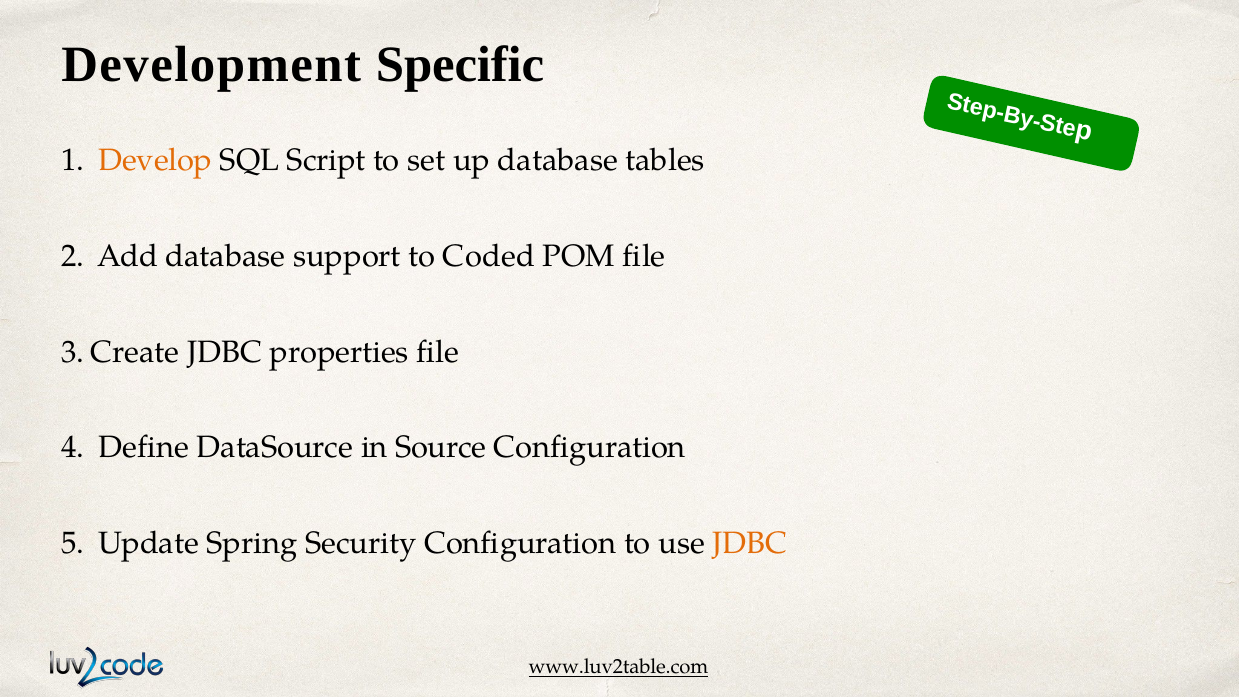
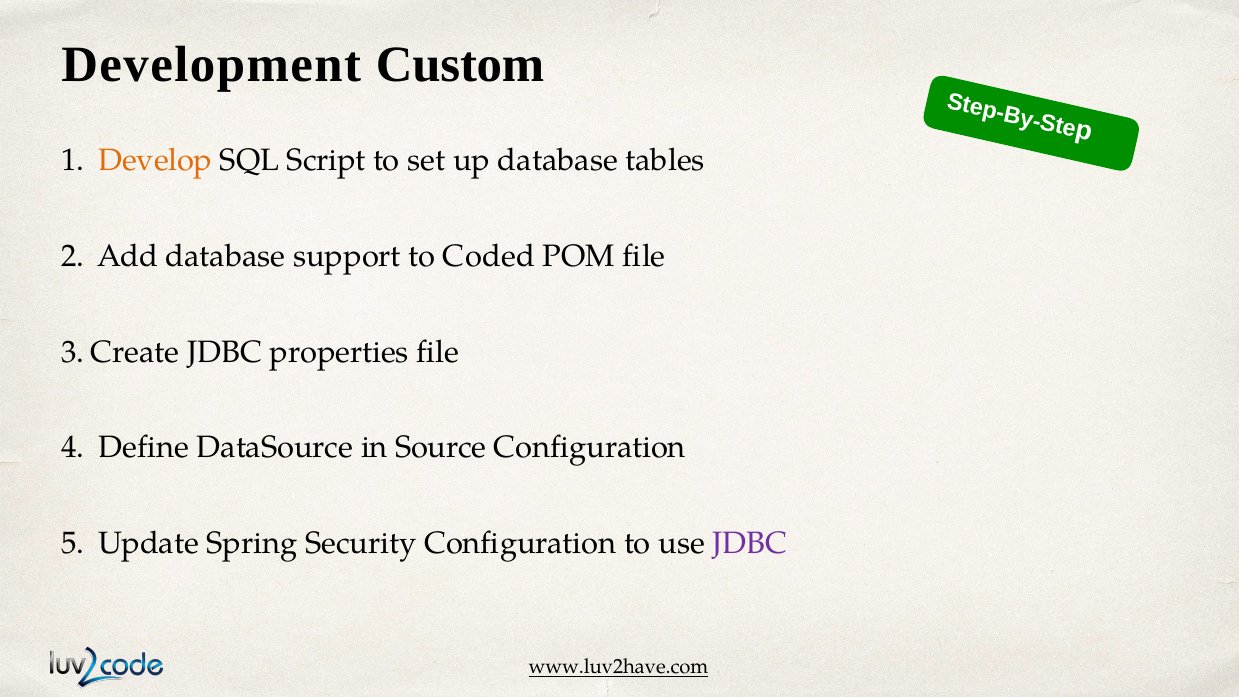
Specific: Specific -> Custom (460, 65)
JDBC colour: orange -> purple (750, 543)
www.luv2table.com: www.luv2table.com -> www.luv2have.com (618, 667)
